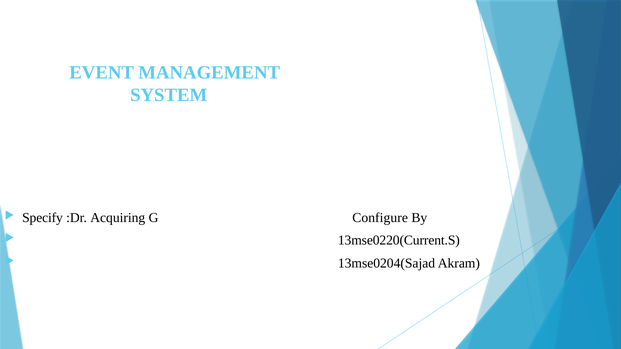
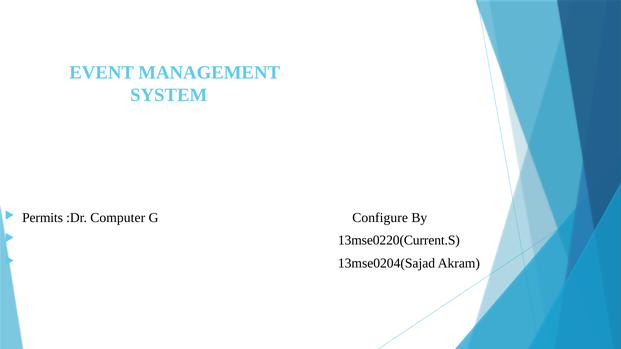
Specify: Specify -> Permits (43, 218)
Acquiring: Acquiring -> Computer (118, 218)
